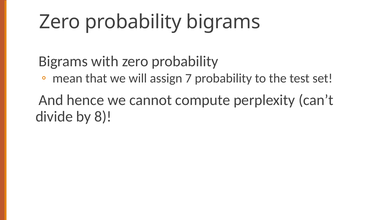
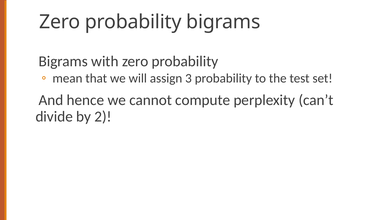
7: 7 -> 3 (188, 78)
8: 8 -> 2 (103, 116)
